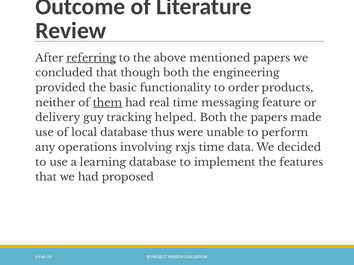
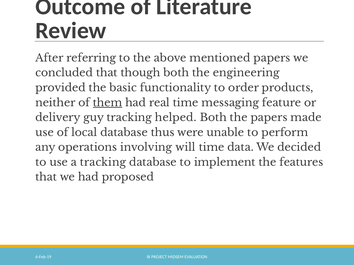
referring underline: present -> none (91, 58)
rxjs: rxjs -> will (185, 148)
a learning: learning -> tracking (103, 163)
